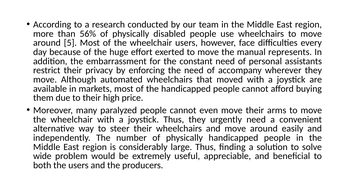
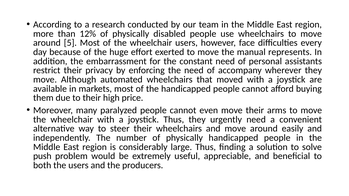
56%: 56% -> 12% (88, 34)
wide: wide -> push (42, 156)
